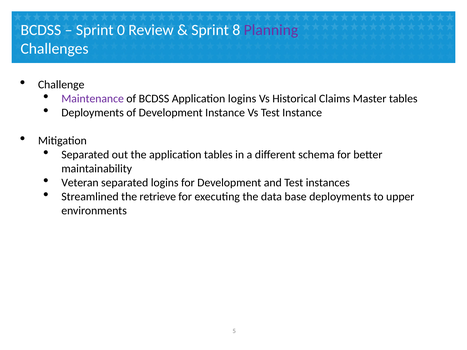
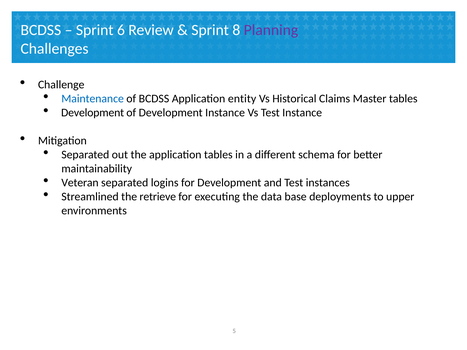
0: 0 -> 6 (121, 30)
Maintenance colour: purple -> blue (93, 99)
Application logins: logins -> entity (242, 99)
Deployments: Deployments -> Development (93, 113)
